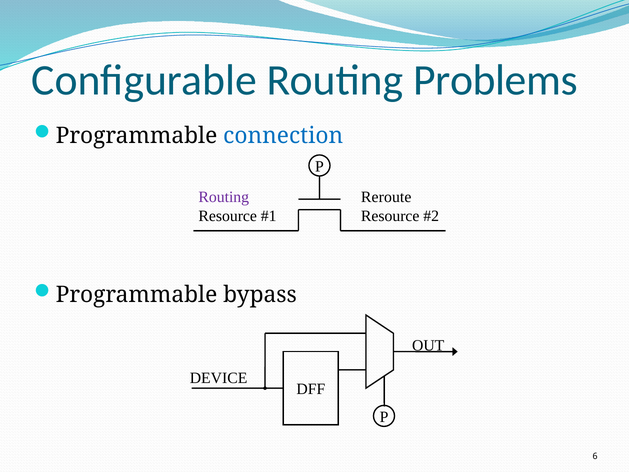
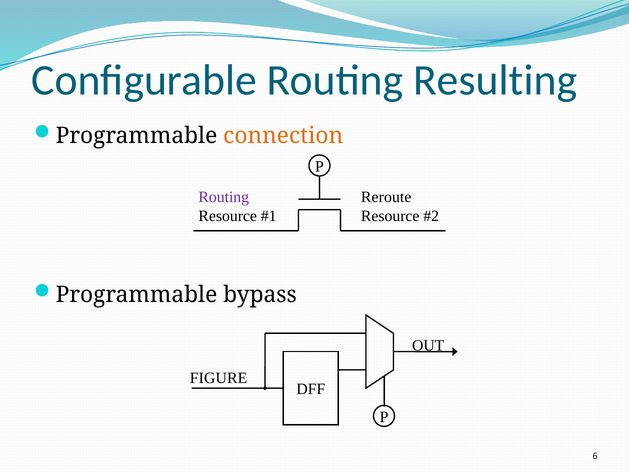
Problems: Problems -> Resulting (495, 80)
connection colour: blue -> orange (283, 136)
DEVICE: DEVICE -> FIGURE (218, 378)
